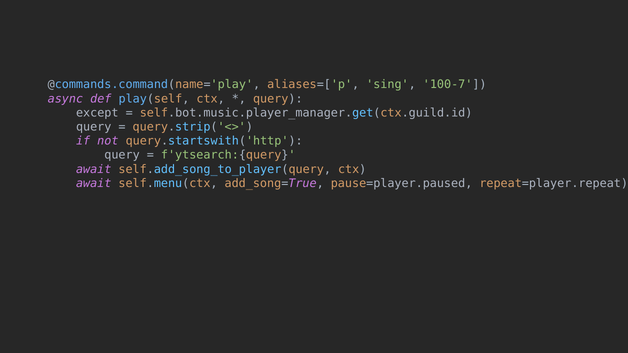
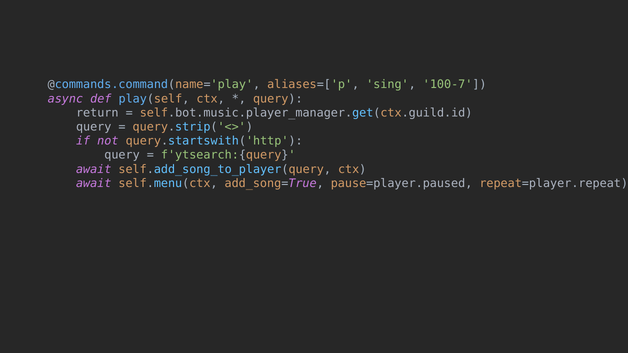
except: except -> return (97, 113)
